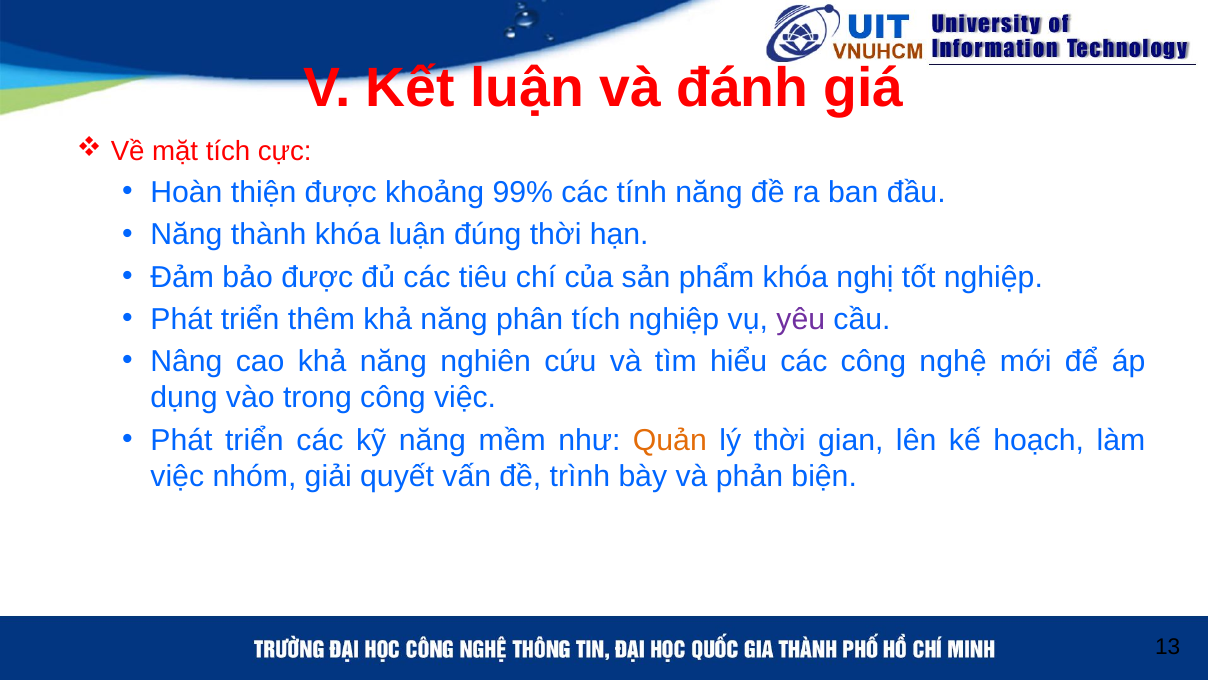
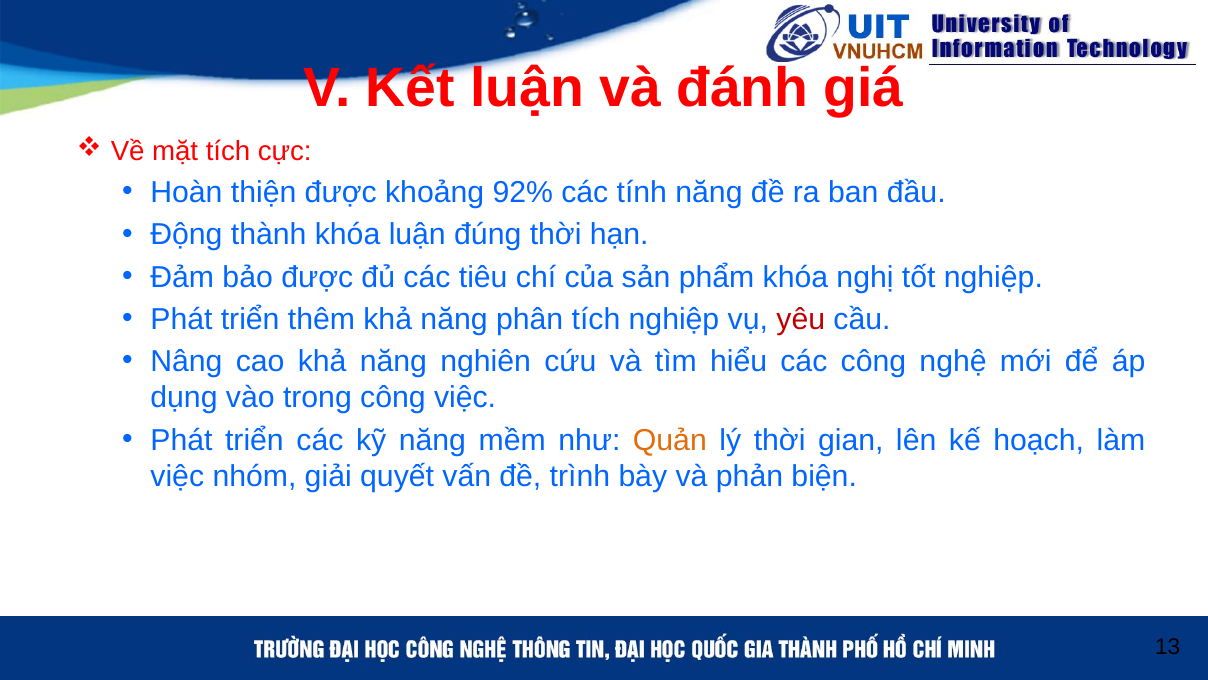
99%: 99% -> 92% (523, 192)
Năng: Năng -> Động (186, 235)
yêu colour: purple -> red (801, 319)
